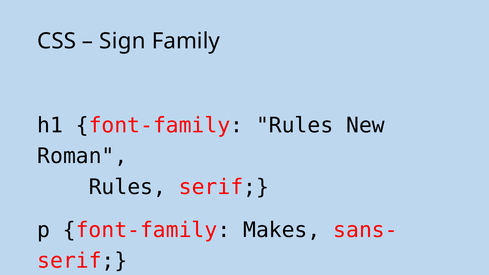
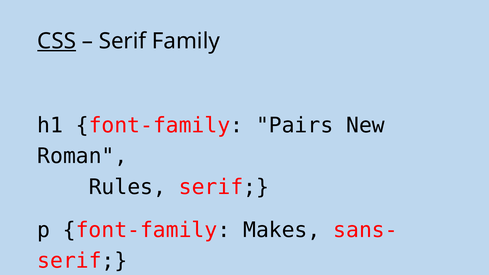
CSS underline: none -> present (57, 41)
Sign: Sign -> Serif (123, 41)
font-family Rules: Rules -> Pairs (295, 125)
